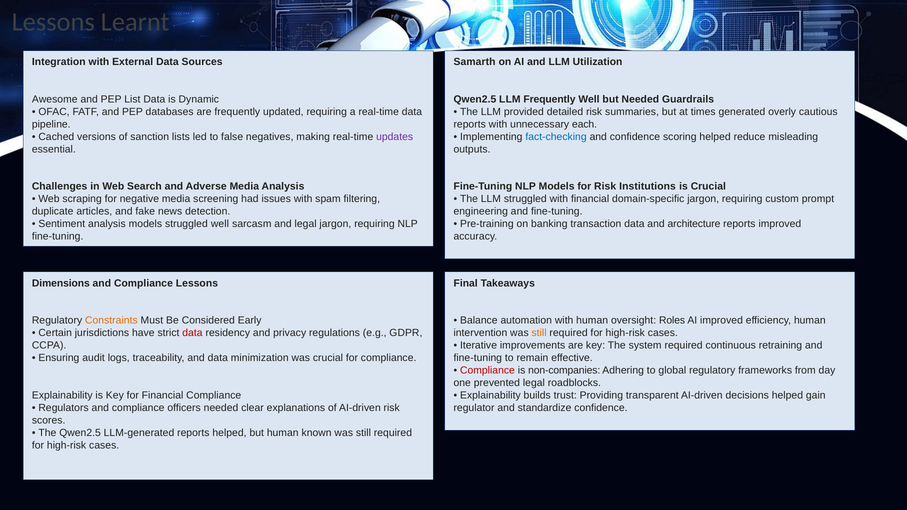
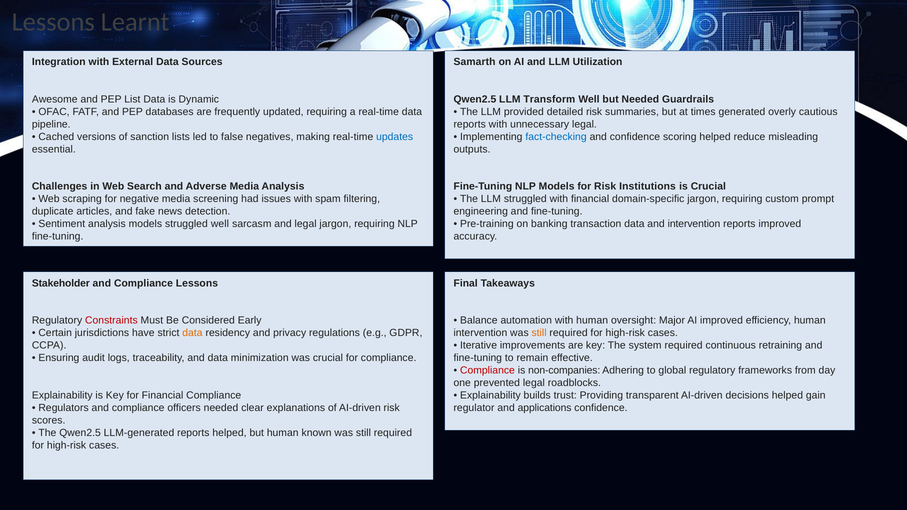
LLM Frequently: Frequently -> Transform (549, 99)
unnecessary each: each -> legal (584, 124)
updates colour: purple -> blue (395, 137)
and architecture: architecture -> intervention (694, 224)
Dimensions: Dimensions -> Stakeholder (61, 283)
Constraints colour: orange -> red (111, 321)
Roles: Roles -> Major (672, 321)
data colour: red -> orange (192, 333)
standardize: standardize -> applications (545, 408)
